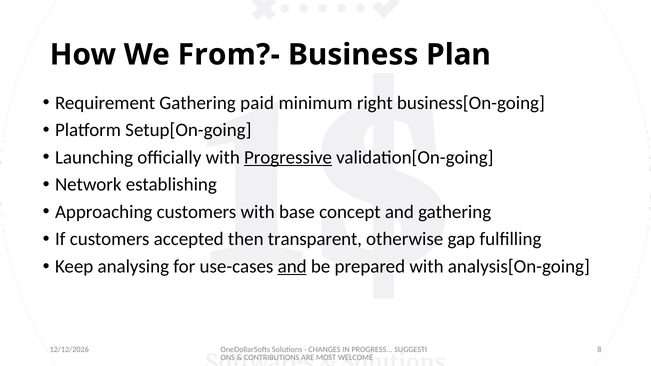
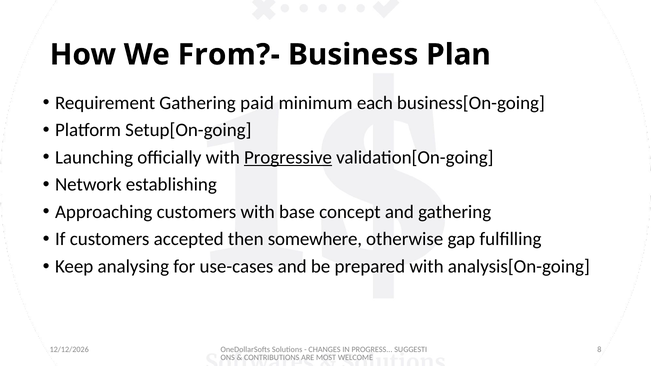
right: right -> each (375, 103)
transparent: transparent -> somewhere (315, 239)
and underline: present -> none (292, 267)
